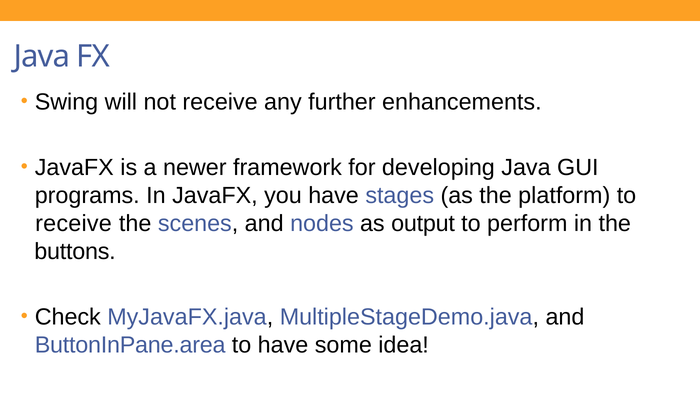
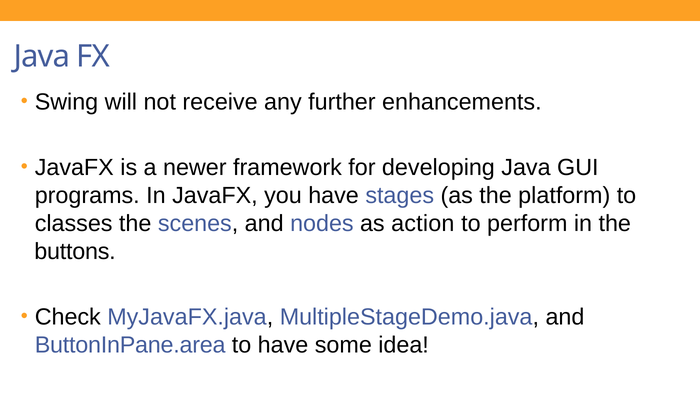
receive: receive -> classes (74, 223)
output: output -> action (423, 223)
